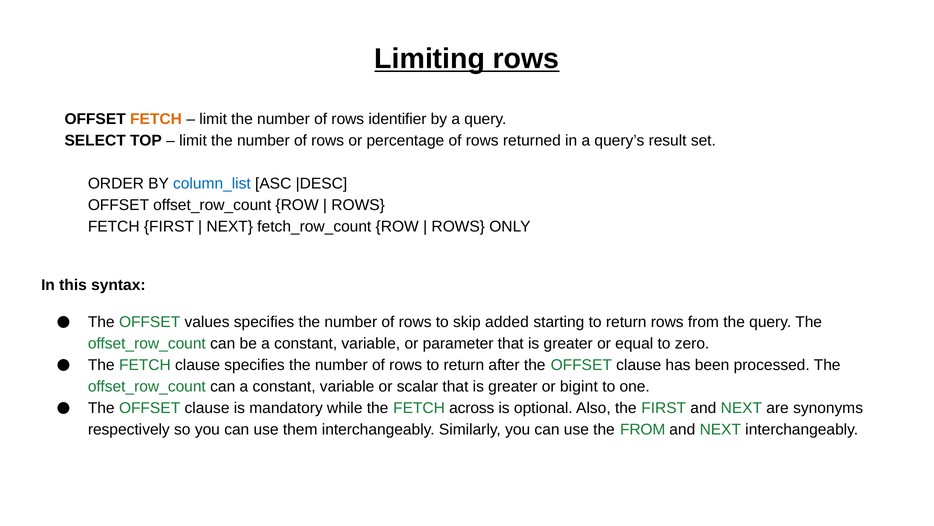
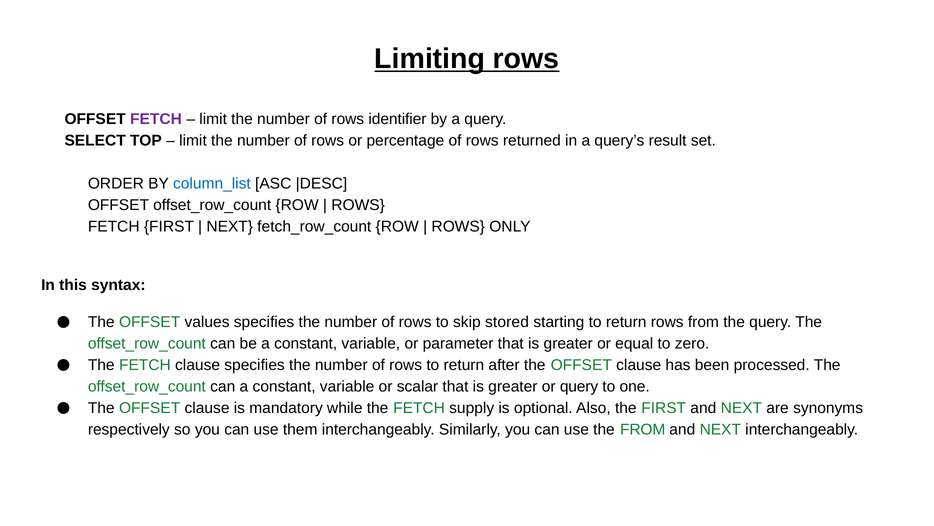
FETCH colour: orange -> purple (156, 119)
added: added -> stored (507, 322)
or bigint: bigint -> query (579, 386)
across: across -> supply (472, 408)
